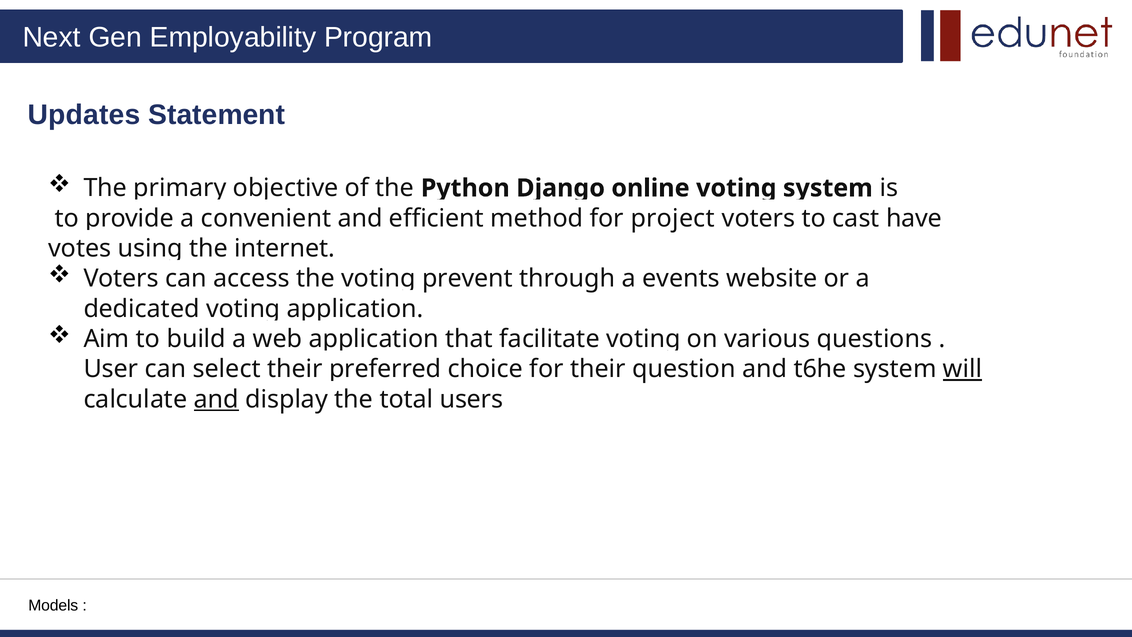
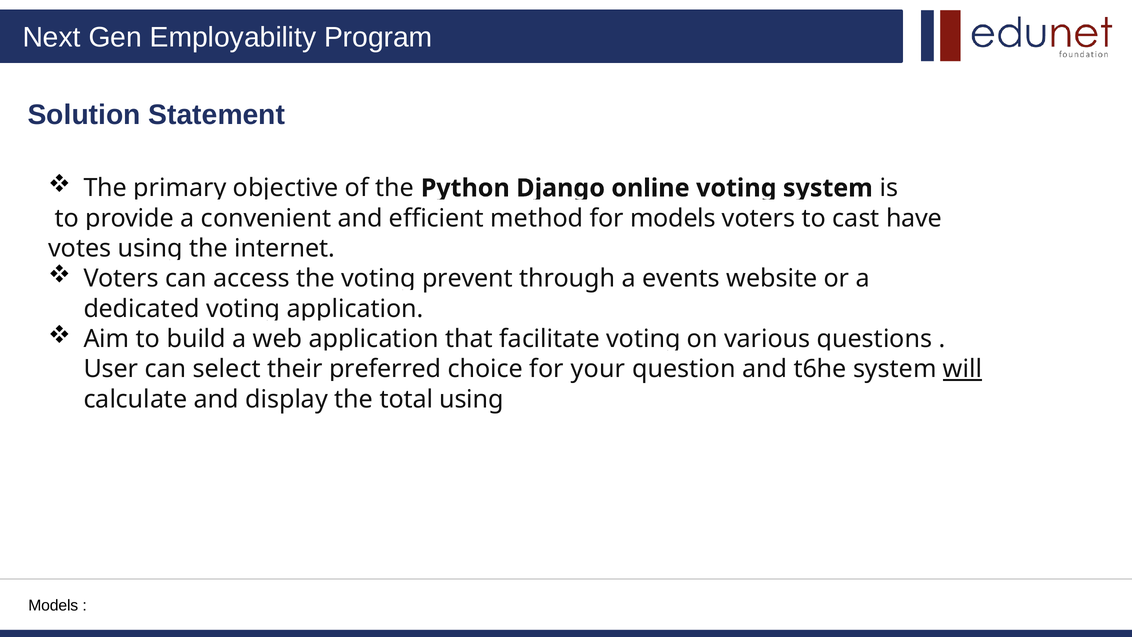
Updates: Updates -> Solution (84, 115)
for project: project -> models (673, 218)
for their: their -> your (598, 369)
and underline: present -> none (216, 399)
total users: users -> using (471, 399)
